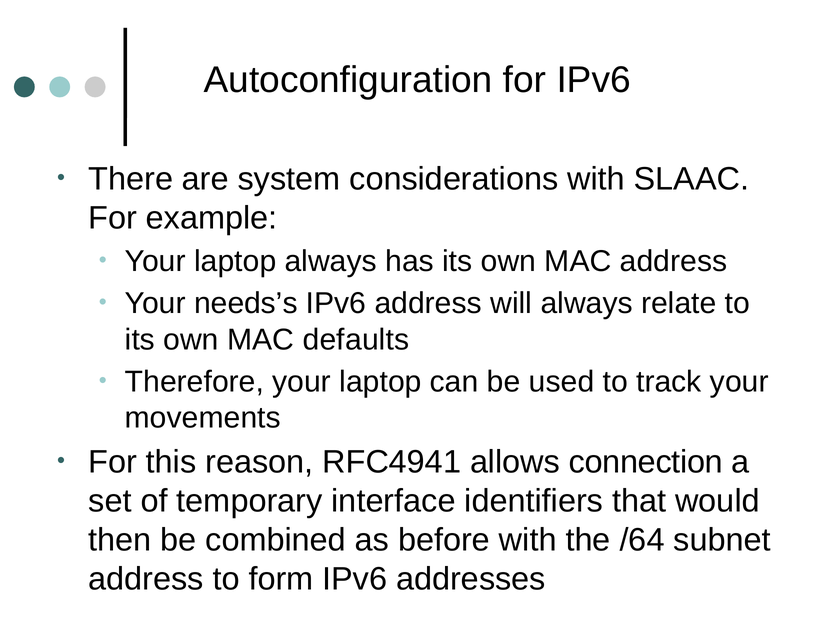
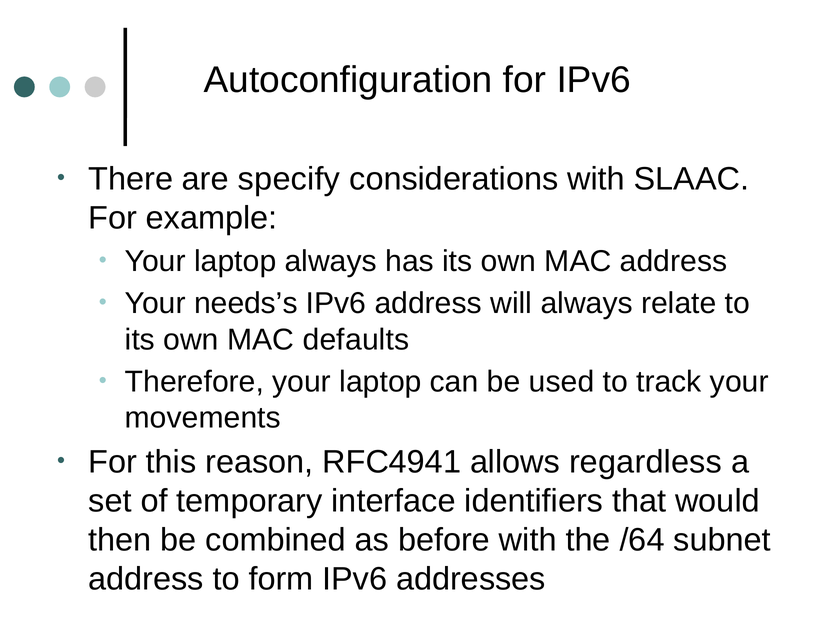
system: system -> specify (289, 179)
connection: connection -> regardless (646, 462)
